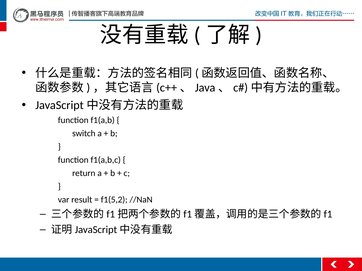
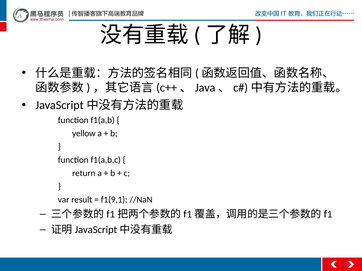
switch: switch -> yellow (84, 134)
f1(5,2: f1(5,2 -> f1(9,1 (114, 200)
